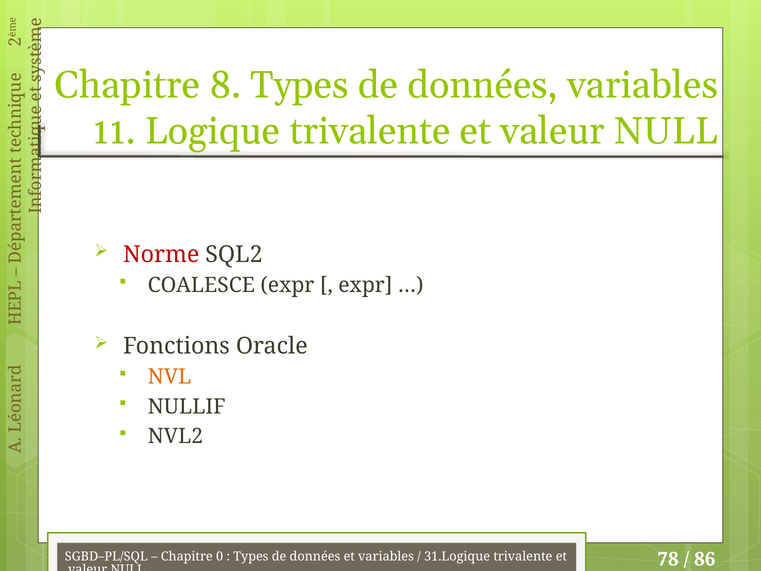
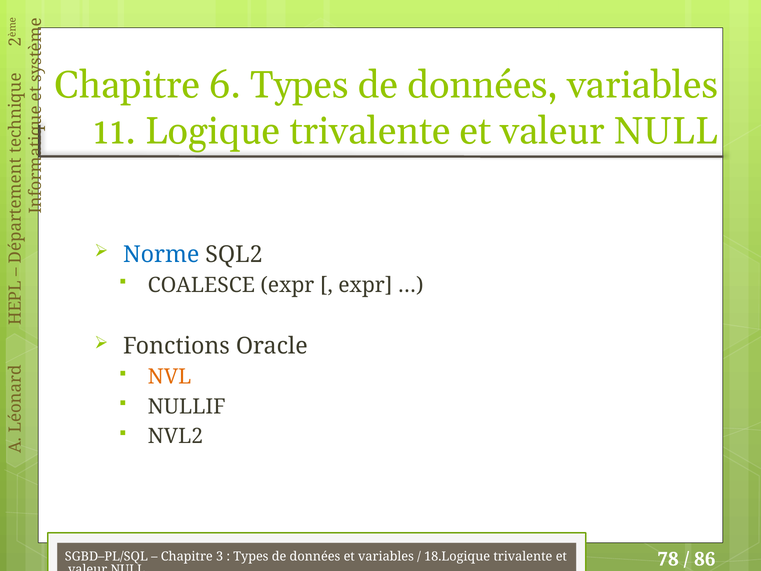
8: 8 -> 6 (225, 85)
Norme colour: red -> blue (161, 254)
0: 0 -> 3 (220, 556)
31.Logique: 31.Logique -> 18.Logique (457, 556)
